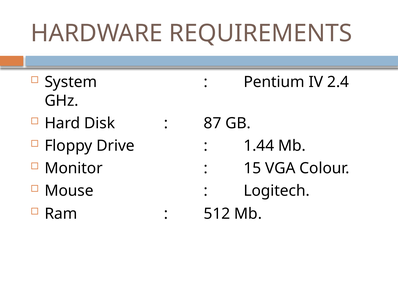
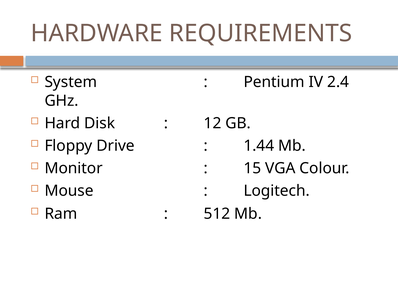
87: 87 -> 12 (213, 123)
